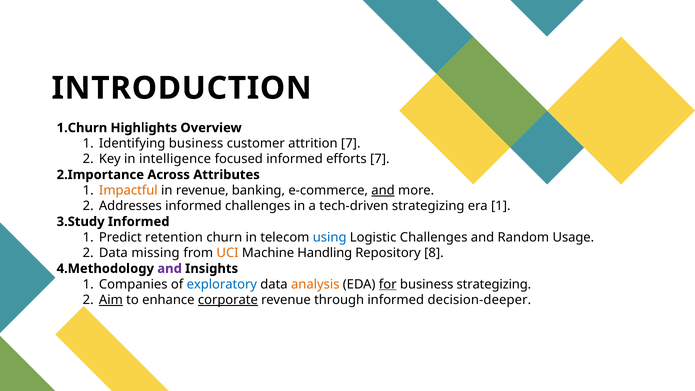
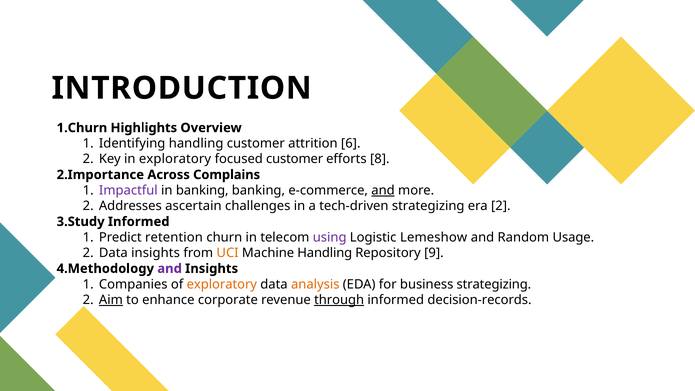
Identifying business: business -> handling (196, 143)
attrition 7: 7 -> 6 (351, 143)
in intelligence: intelligence -> exploratory (175, 159)
focused informed: informed -> customer (295, 159)
efforts 7: 7 -> 8 (380, 159)
Attributes: Attributes -> Complains (227, 175)
Impactful colour: orange -> purple (128, 190)
in revenue: revenue -> banking (202, 190)
Addresses informed: informed -> ascertain (193, 206)
era 1: 1 -> 2 (501, 206)
using colour: blue -> purple (330, 237)
Logistic Challenges: Challenges -> Lemeshow (434, 237)
Data missing: missing -> insights (156, 253)
8: 8 -> 9 (434, 253)
exploratory colour: blue -> orange (222, 284)
for underline: present -> none (388, 284)
corporate underline: present -> none (228, 300)
through underline: none -> present (339, 300)
decision-deeper: decision-deeper -> decision-records (479, 300)
